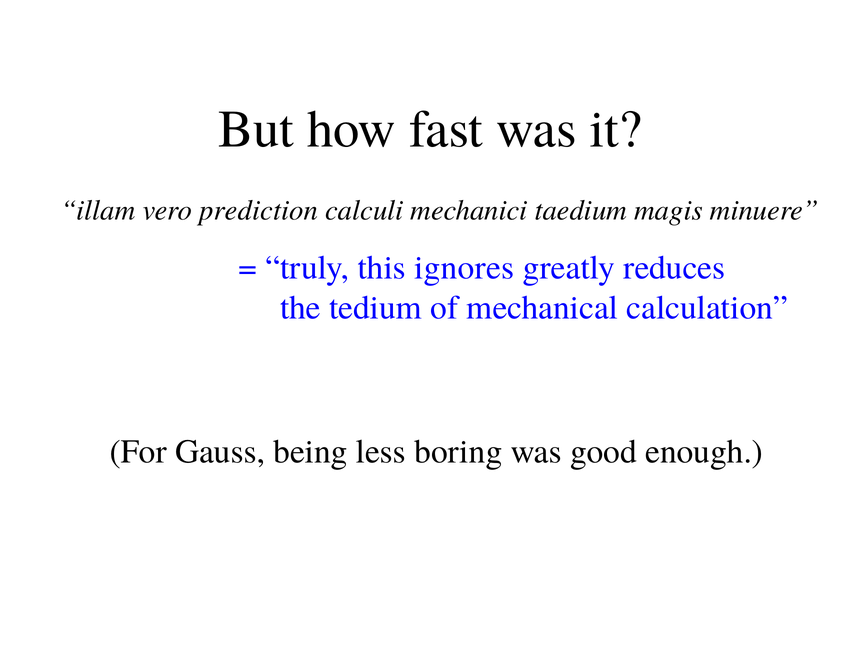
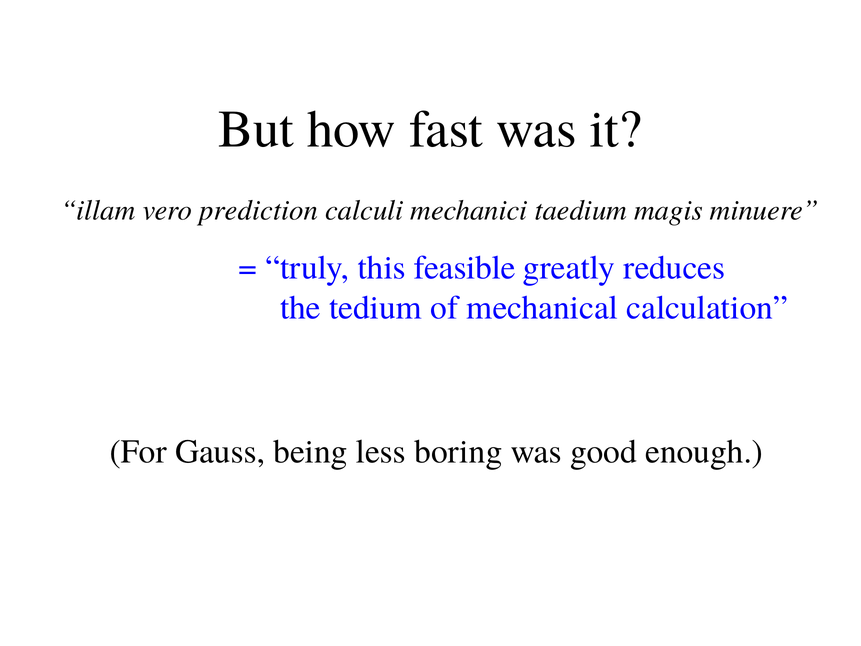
ignores: ignores -> feasible (465, 268)
